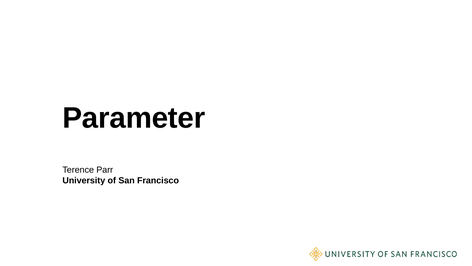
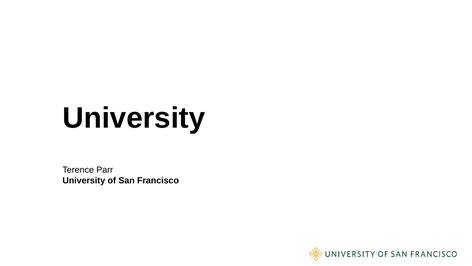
Parameter: Parameter -> University (134, 118)
